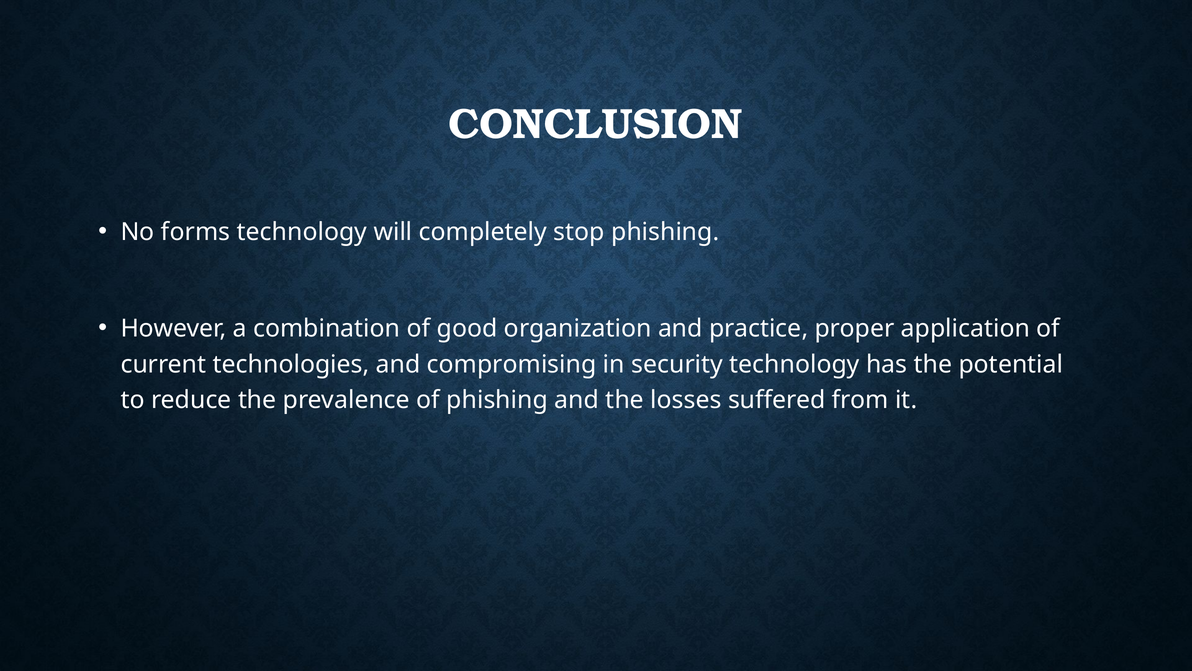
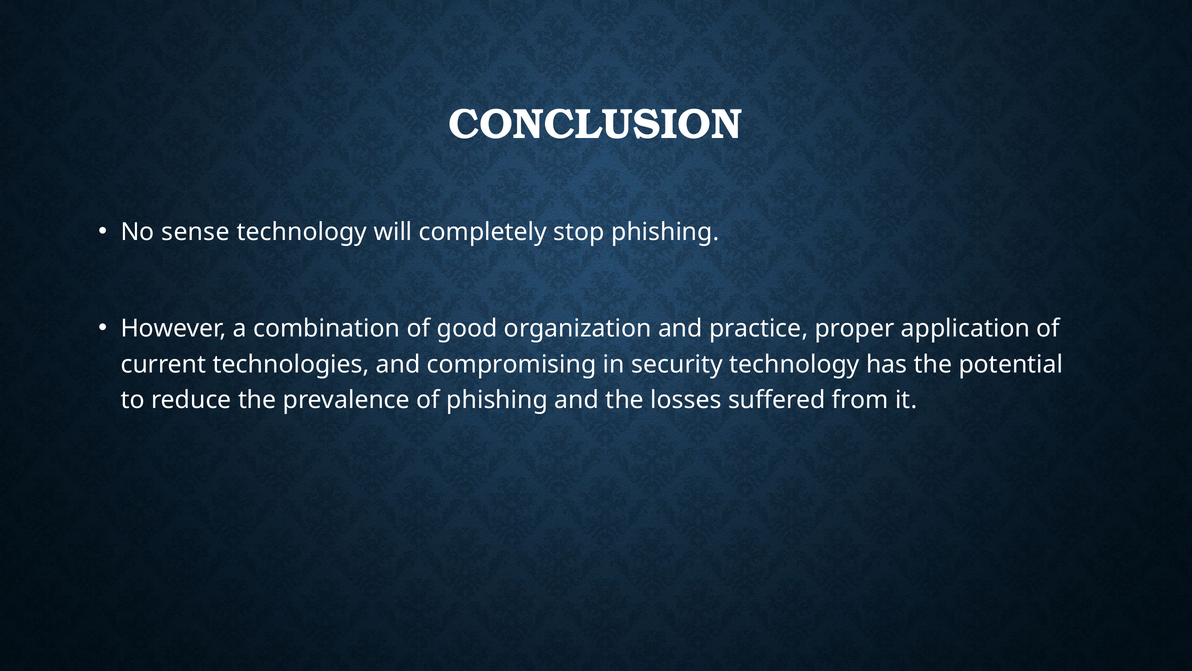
forms: forms -> sense (196, 232)
